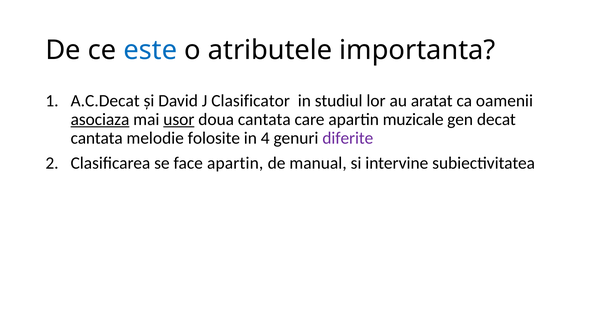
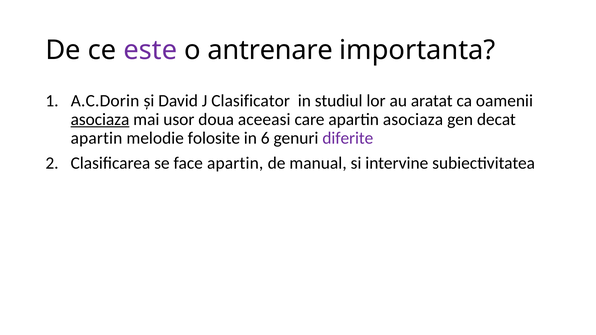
este colour: blue -> purple (150, 50)
atributele: atributele -> antrenare (270, 50)
A.C.Decat: A.C.Decat -> A.C.Dorin (105, 101)
usor underline: present -> none (179, 120)
doua cantata: cantata -> aceeasi (264, 120)
apartin muzicale: muzicale -> asociaza (413, 120)
cantata: cantata -> apartin (96, 138)
4: 4 -> 6 (265, 138)
